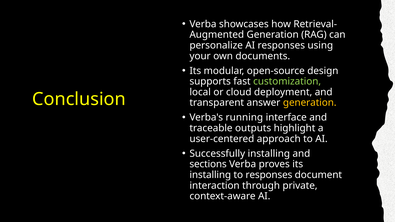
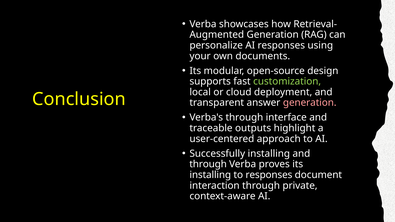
generation colour: yellow -> pink (310, 103)
Verba's running: running -> through (244, 118)
sections: sections -> through (208, 164)
